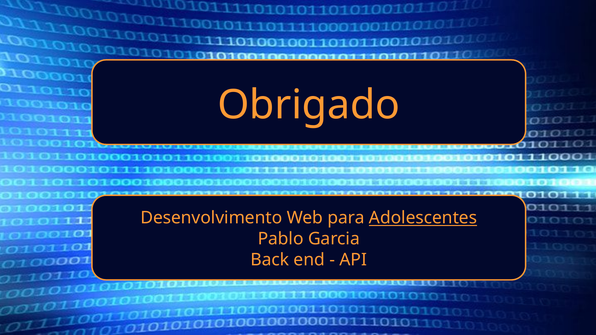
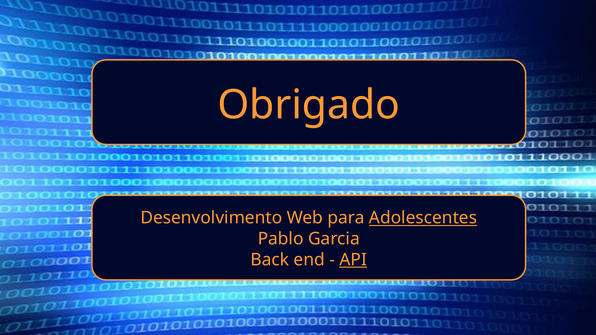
API underline: none -> present (353, 260)
